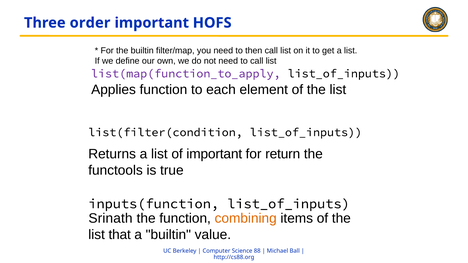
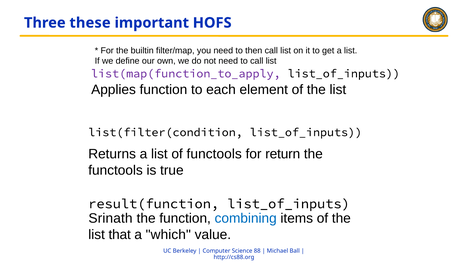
order: order -> these (90, 23)
of important: important -> functools (214, 154)
inputs(function: inputs(function -> result(function (154, 204)
combining colour: orange -> blue (246, 219)
a builtin: builtin -> which (168, 235)
